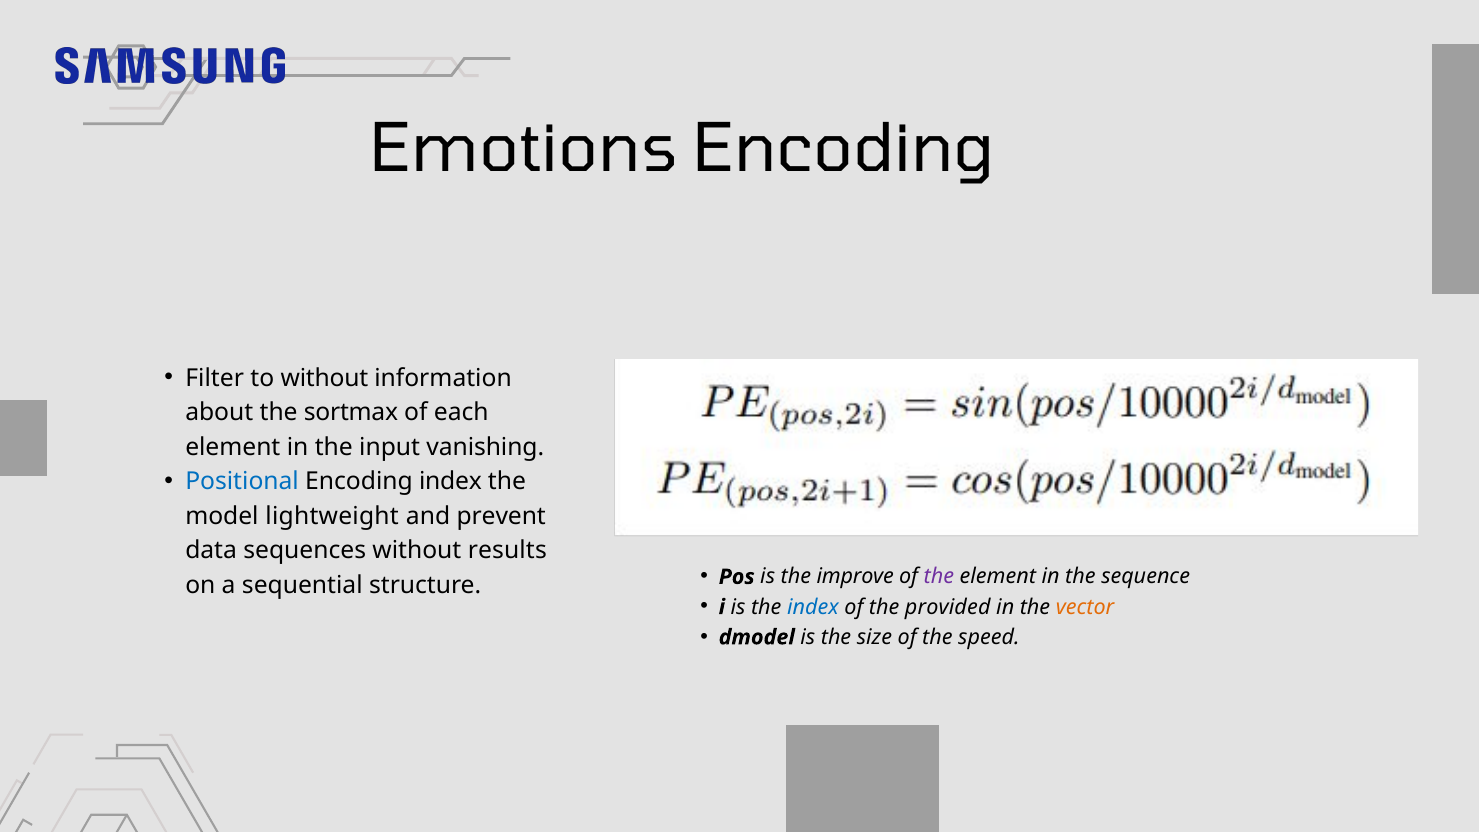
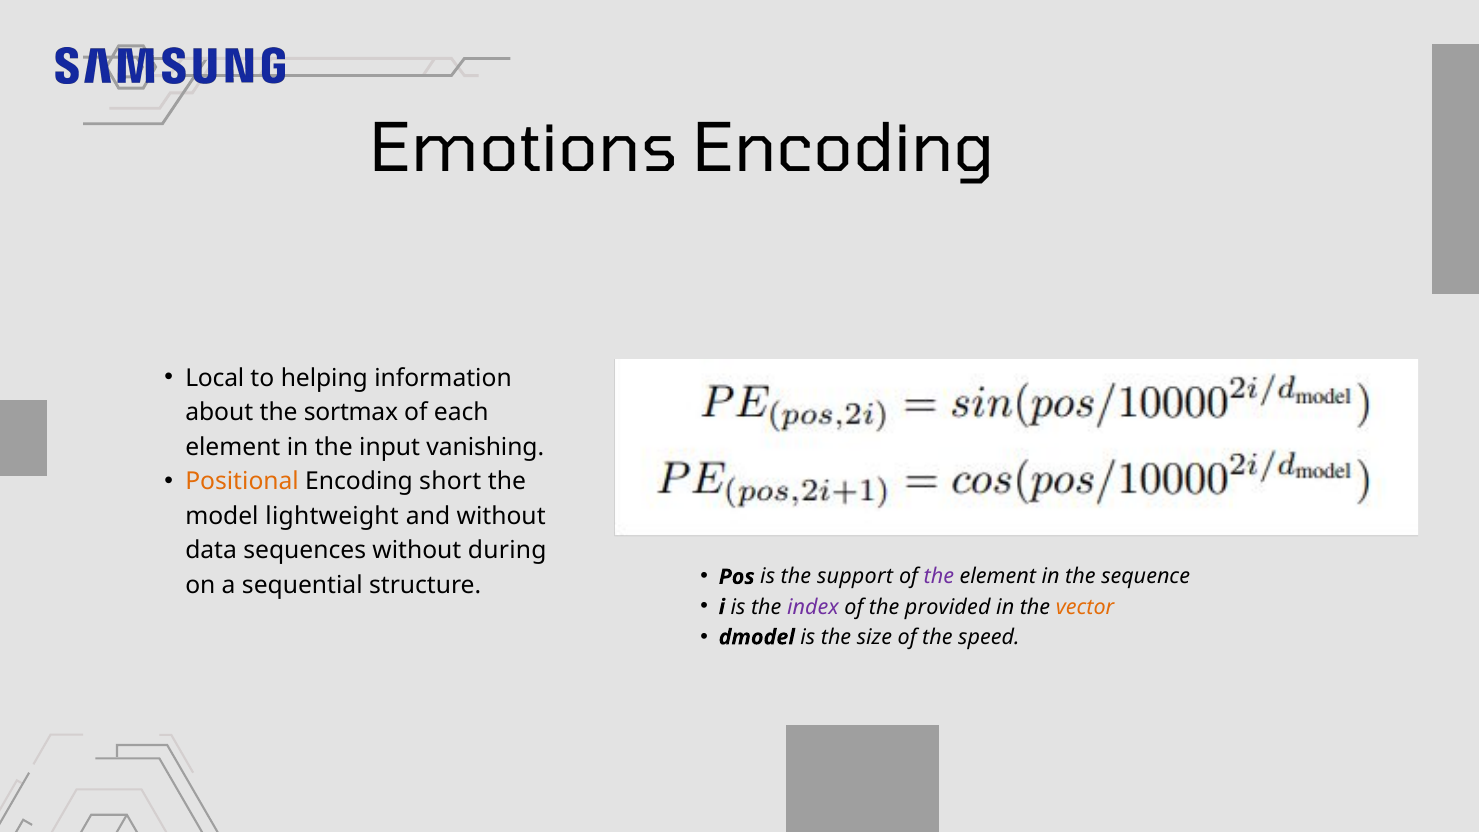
Filter: Filter -> Local (215, 378)
to without: without -> helping (324, 378)
Positional colour: blue -> orange (242, 482)
Encoding index: index -> short (450, 482)
and prevent: prevent -> without (501, 516)
results: results -> during (507, 551)
improve: improve -> support (855, 577)
index colour: blue -> purple (813, 607)
